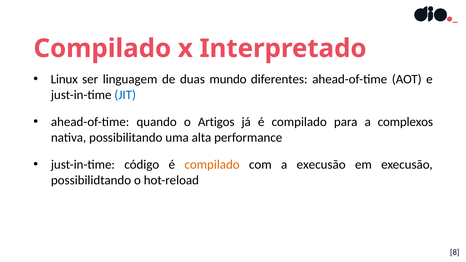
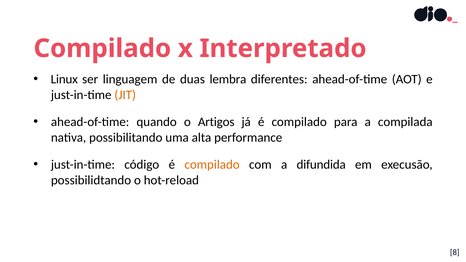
mundo: mundo -> lembra (228, 79)
JIT colour: blue -> orange (125, 95)
complexos: complexos -> compilada (405, 122)
a execusão: execusão -> difundida (321, 165)
